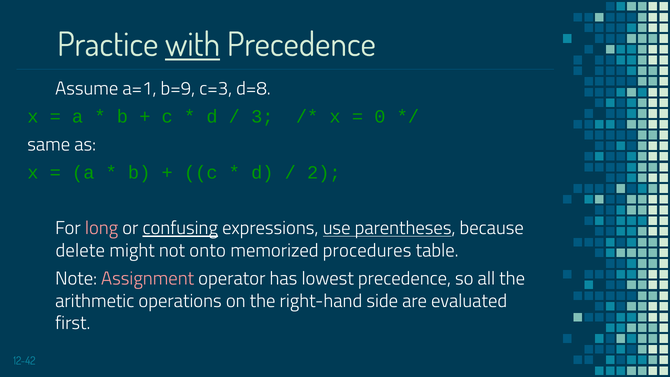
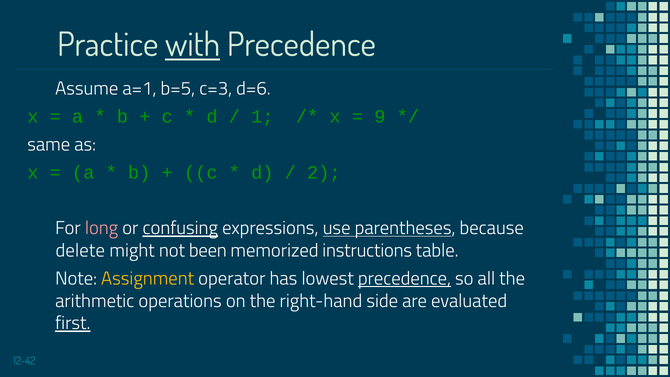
b=9: b=9 -> b=5 (178, 88)
d=8: d=8 -> d=6 (253, 88)
3: 3 -> 1 (262, 116)
0: 0 -> 9 (380, 116)
onto: onto -> been (208, 251)
procedures: procedures -> instructions (367, 251)
Assignment colour: pink -> yellow (148, 278)
precedence underline: none -> present (404, 278)
first underline: none -> present (73, 323)
